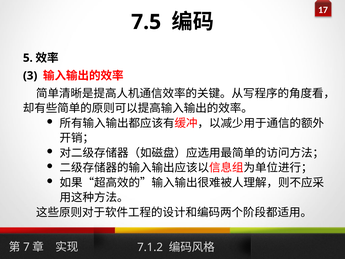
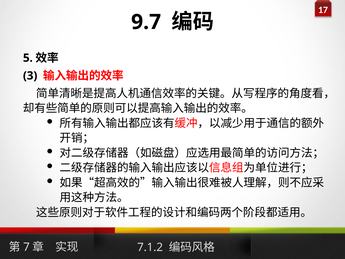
7.5: 7.5 -> 9.7 (146, 22)
